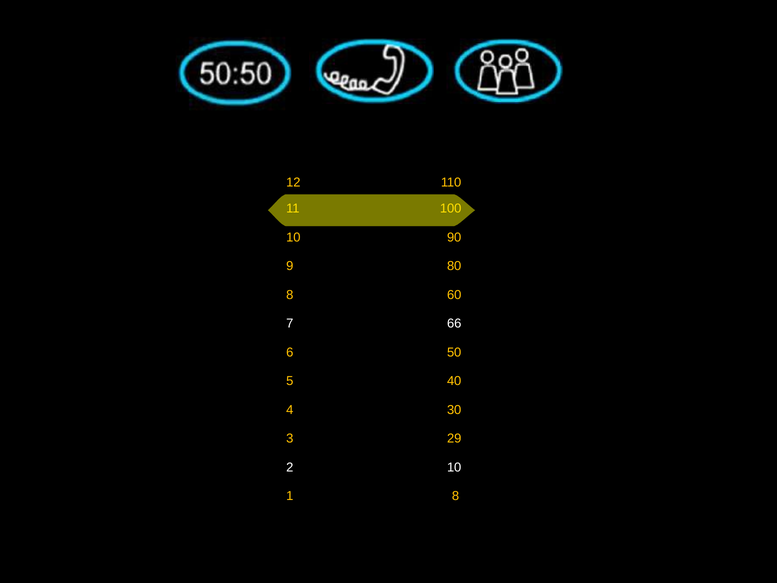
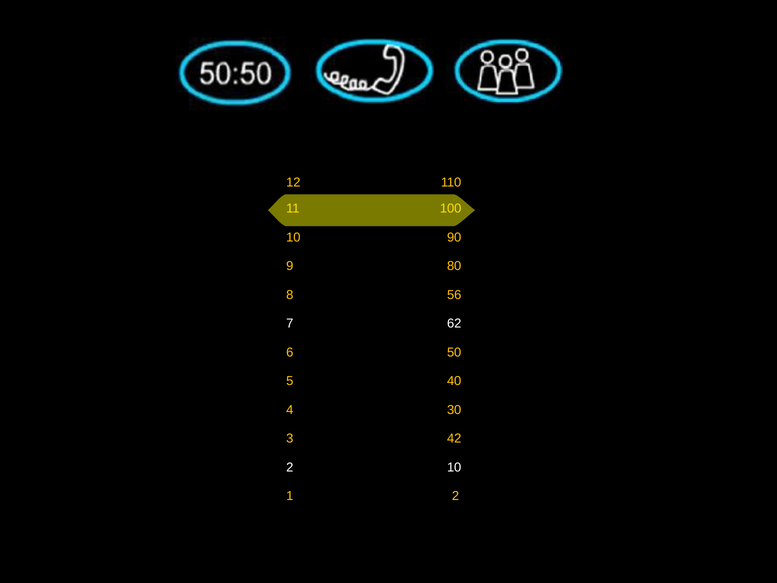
60: 60 -> 56 (454, 295)
66: 66 -> 62 (454, 323)
29: 29 -> 42 (454, 438)
1 8: 8 -> 2 (456, 496)
